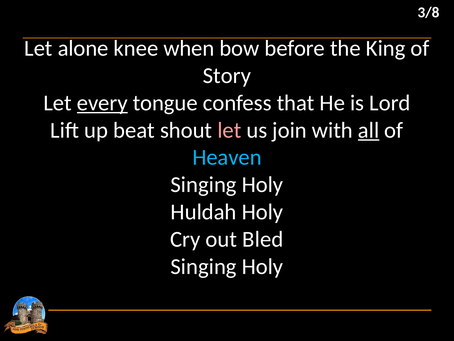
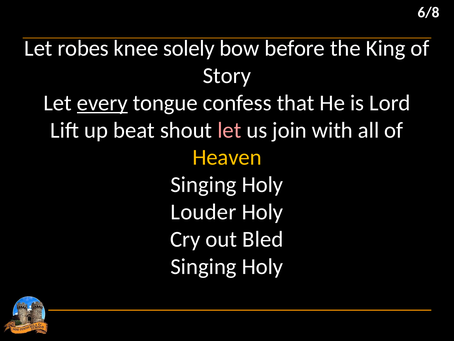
3/8: 3/8 -> 6/8 (428, 12)
alone: alone -> robes (83, 48)
when: when -> solely (189, 48)
all underline: present -> none (369, 130)
Heaven colour: light blue -> yellow (227, 157)
Huldah: Huldah -> Louder (203, 212)
